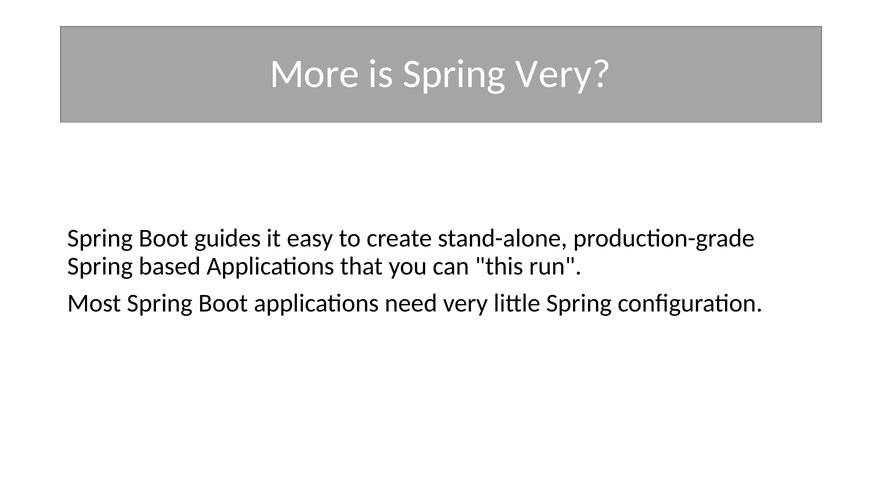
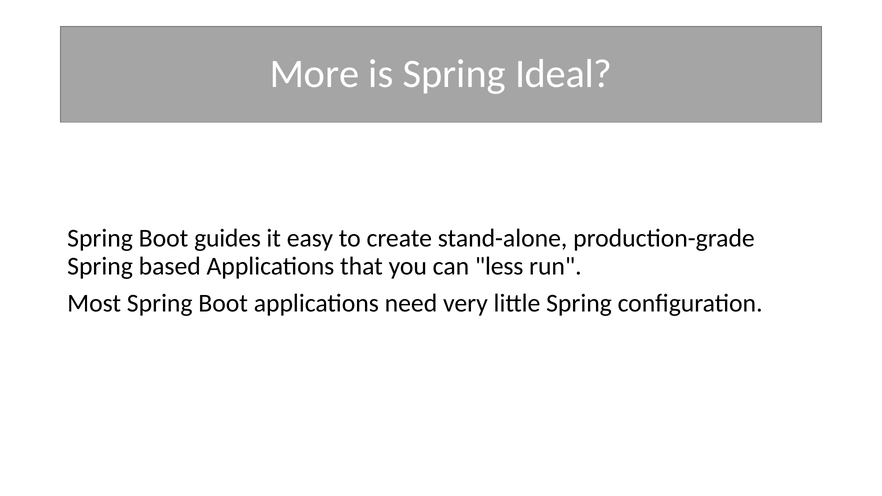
Spring Very: Very -> Ideal (564, 74)
this: this -> less (499, 266)
